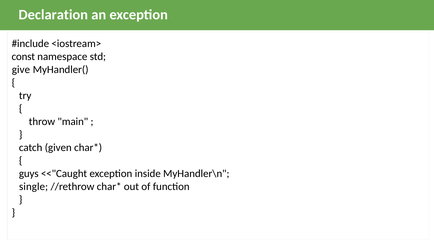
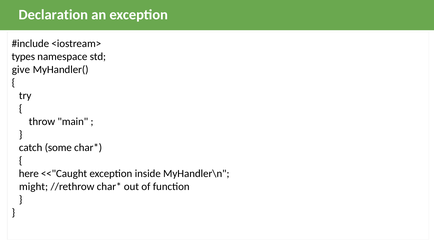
const: const -> types (23, 56)
given: given -> some (58, 148)
guys: guys -> here (29, 174)
single: single -> might (34, 187)
